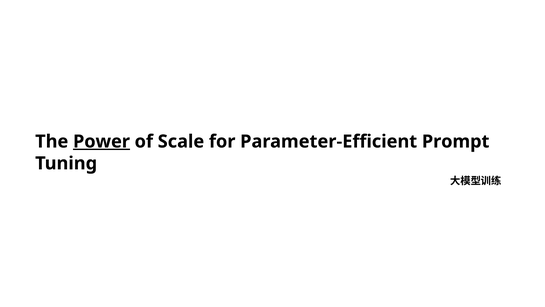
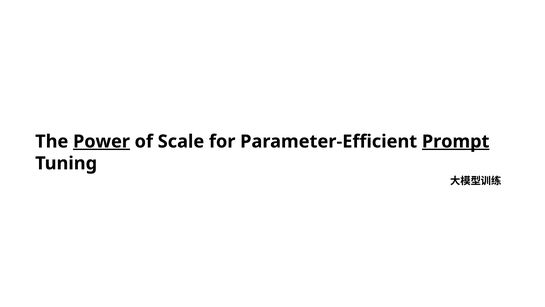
Prompt underline: none -> present (456, 141)
